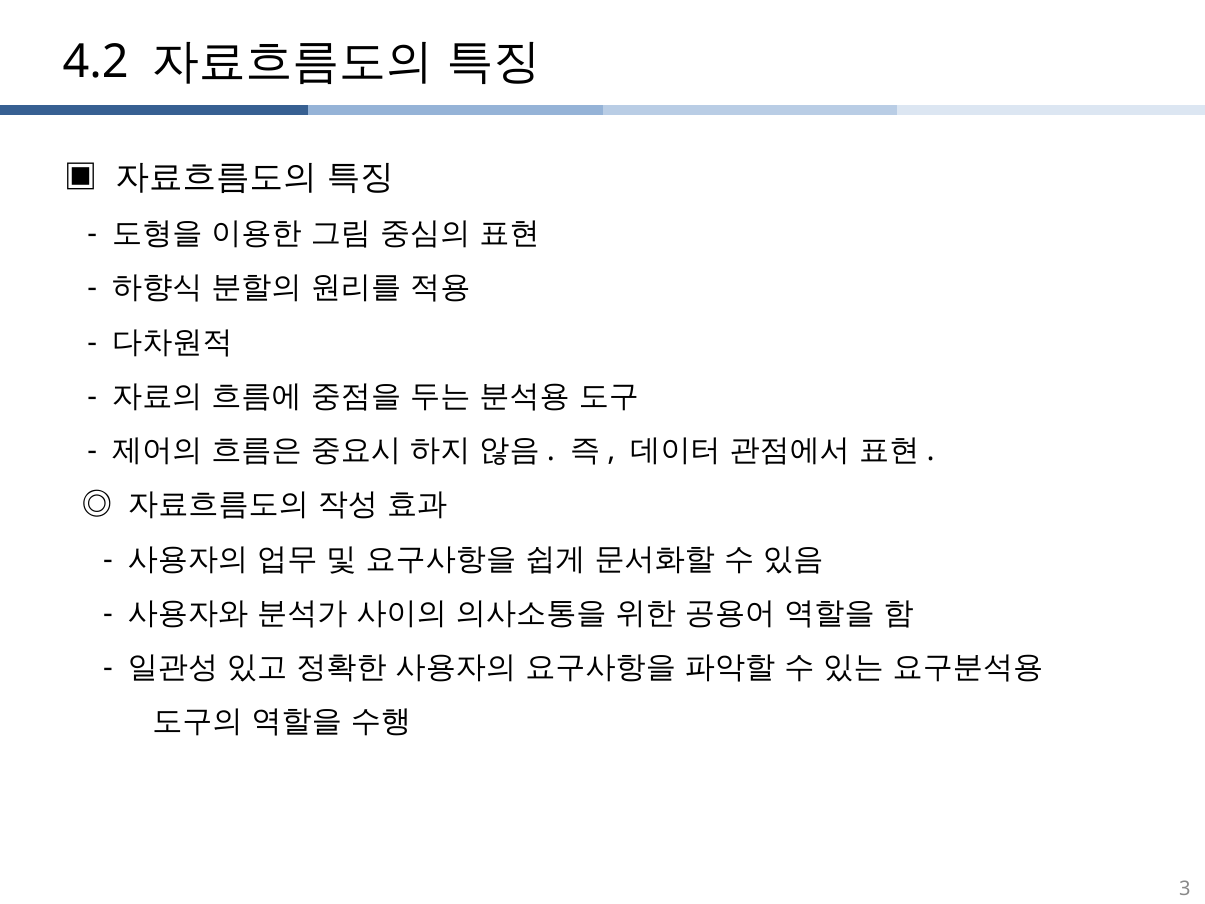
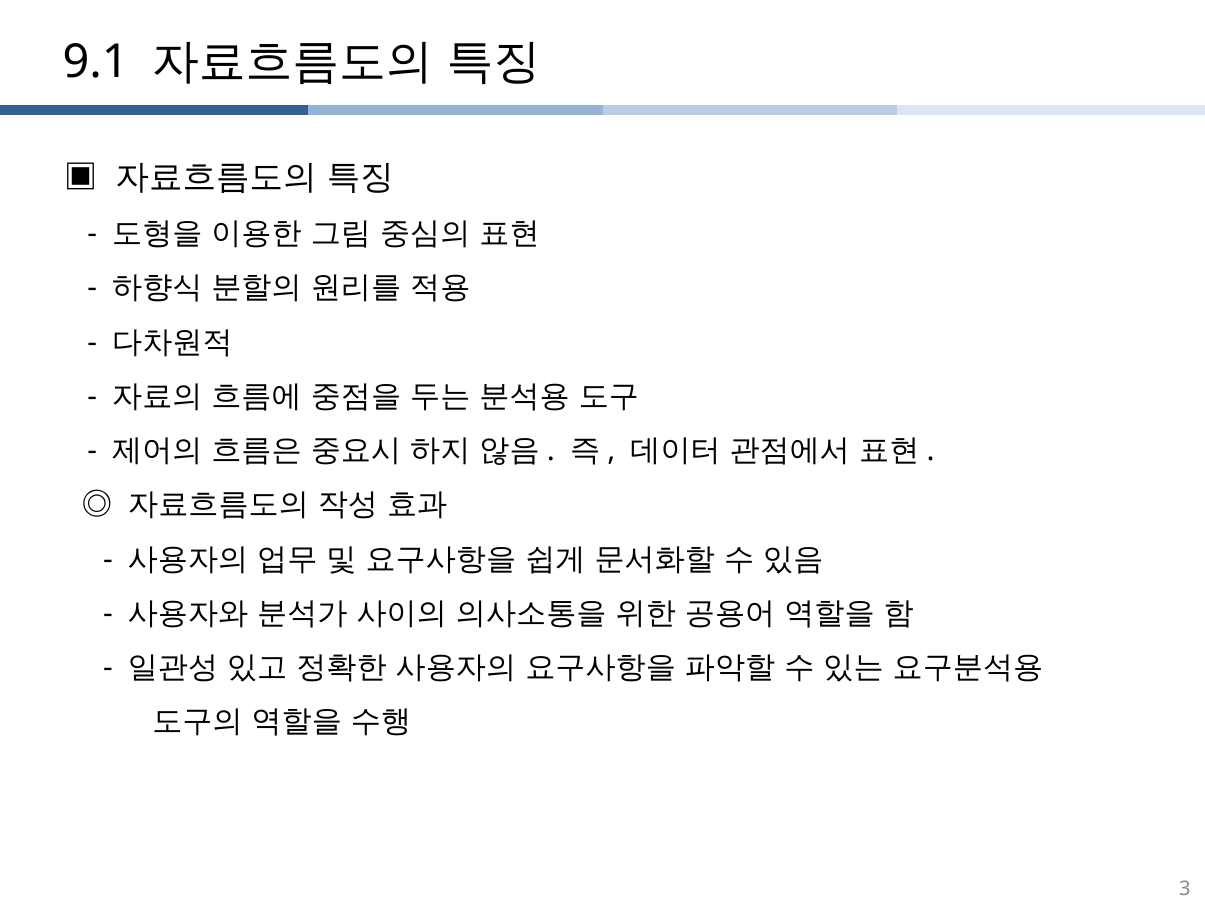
4.2: 4.2 -> 9.1 (96, 62)
